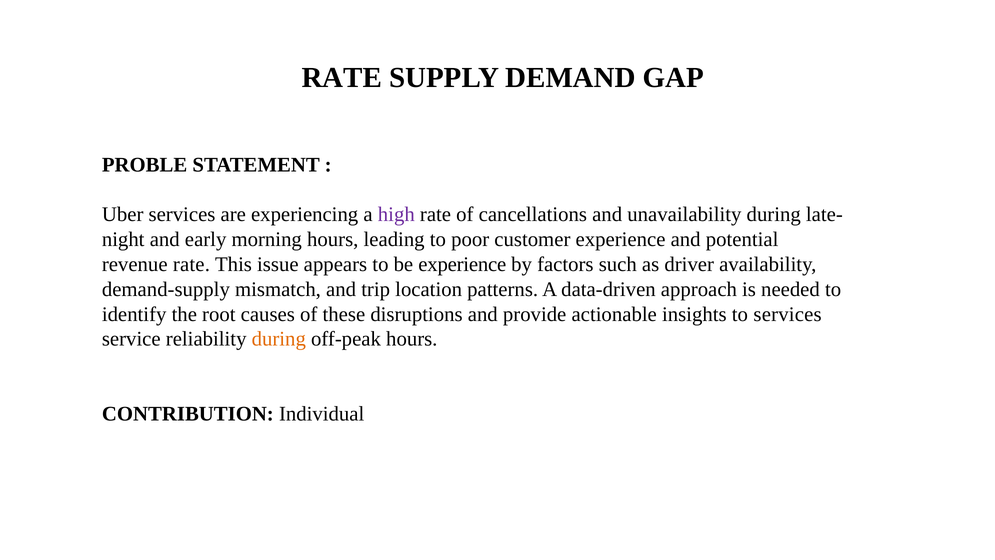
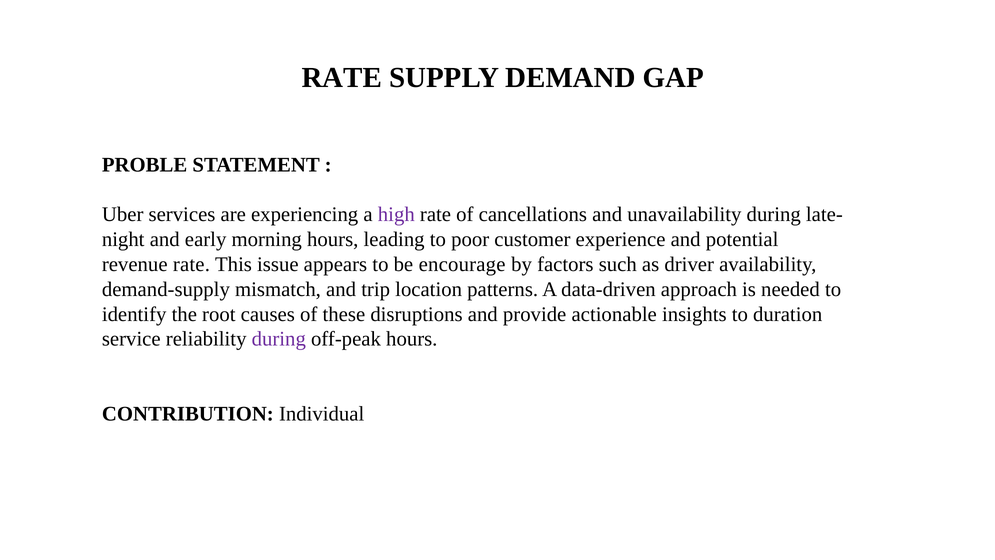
be experience: experience -> encourage (462, 264)
to services: services -> duration (788, 314)
during colour: orange -> purple (279, 339)
